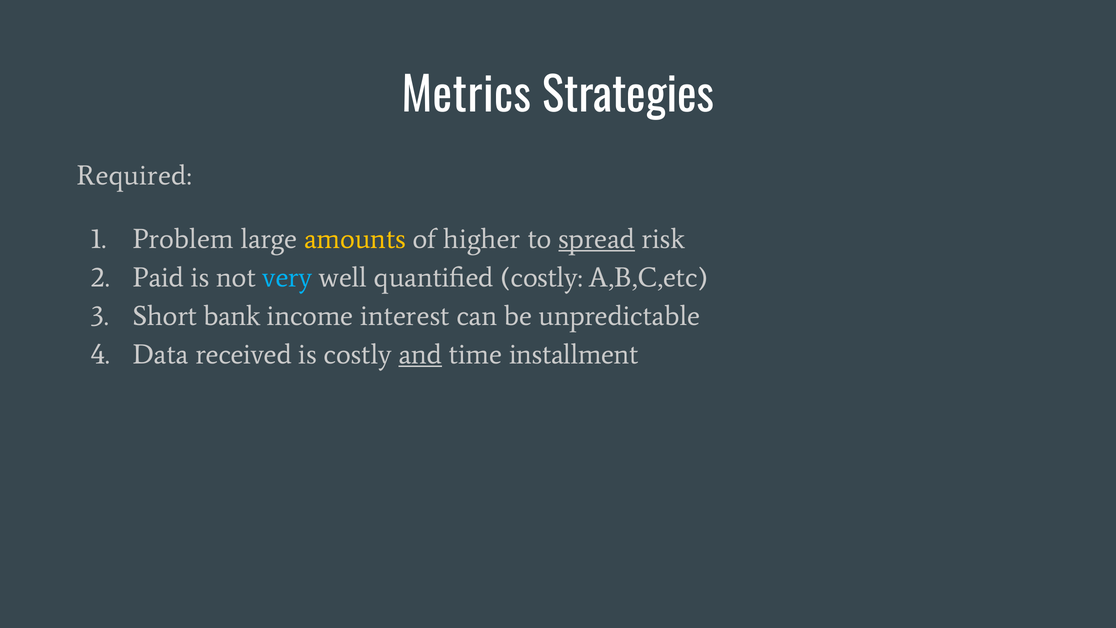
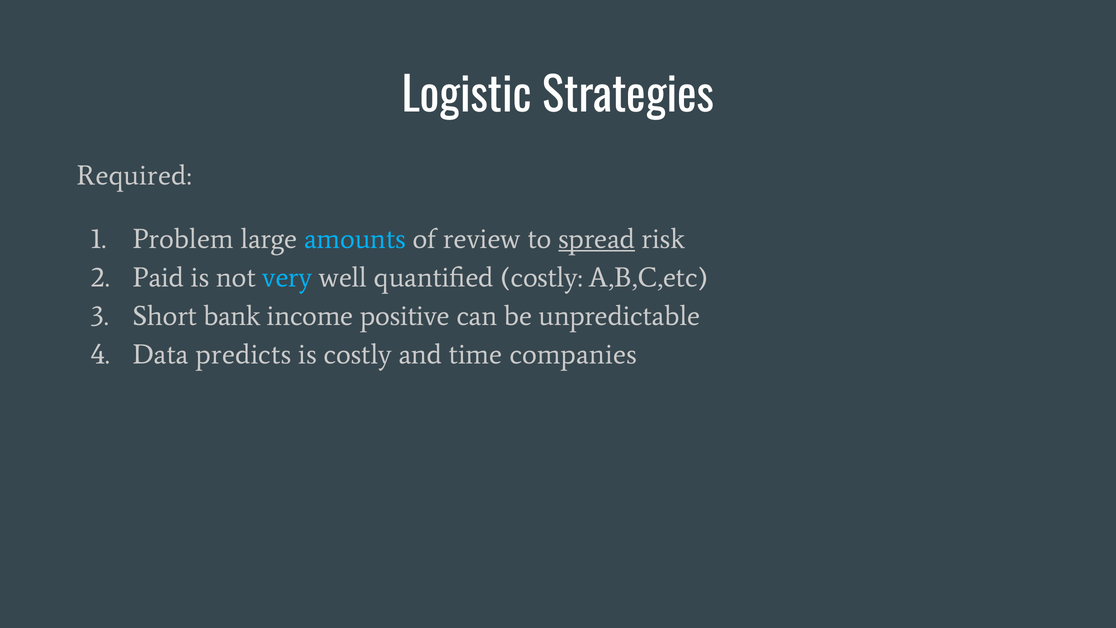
Metrics: Metrics -> Logistic (467, 97)
amounts colour: yellow -> light blue (355, 239)
higher: higher -> review (482, 239)
interest: interest -> positive (405, 316)
received: received -> predicts (243, 354)
and underline: present -> none (420, 354)
installment: installment -> companies (573, 354)
